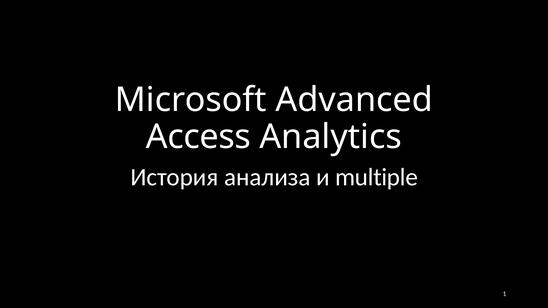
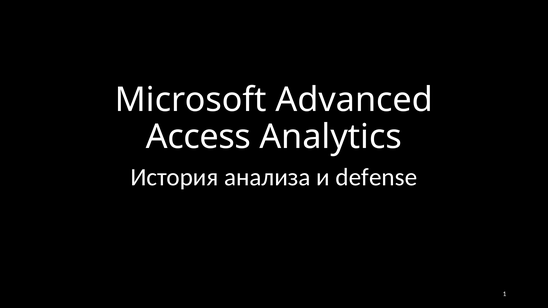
multiple: multiple -> defense (376, 177)
